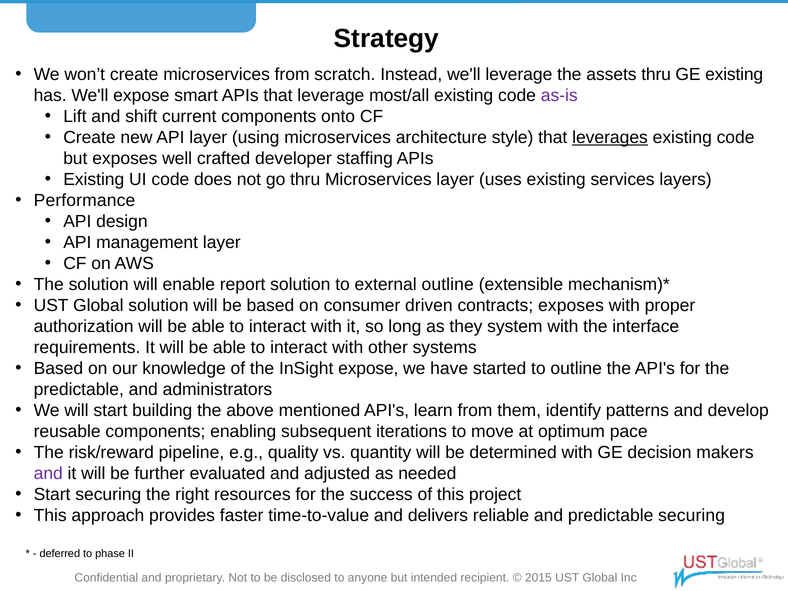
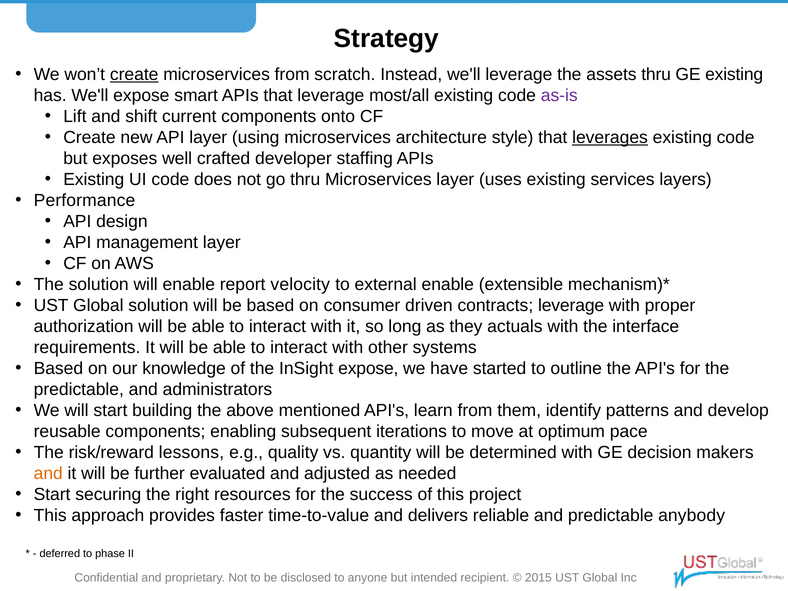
create underline: none -> present (134, 74)
report solution: solution -> velocity (300, 284)
external outline: outline -> enable (448, 284)
contracts exposes: exposes -> leverage (571, 305)
system: system -> actuals (515, 326)
pipeline: pipeline -> lessons (191, 453)
and colour: purple -> orange (48, 474)
predictable securing: securing -> anybody (692, 516)
